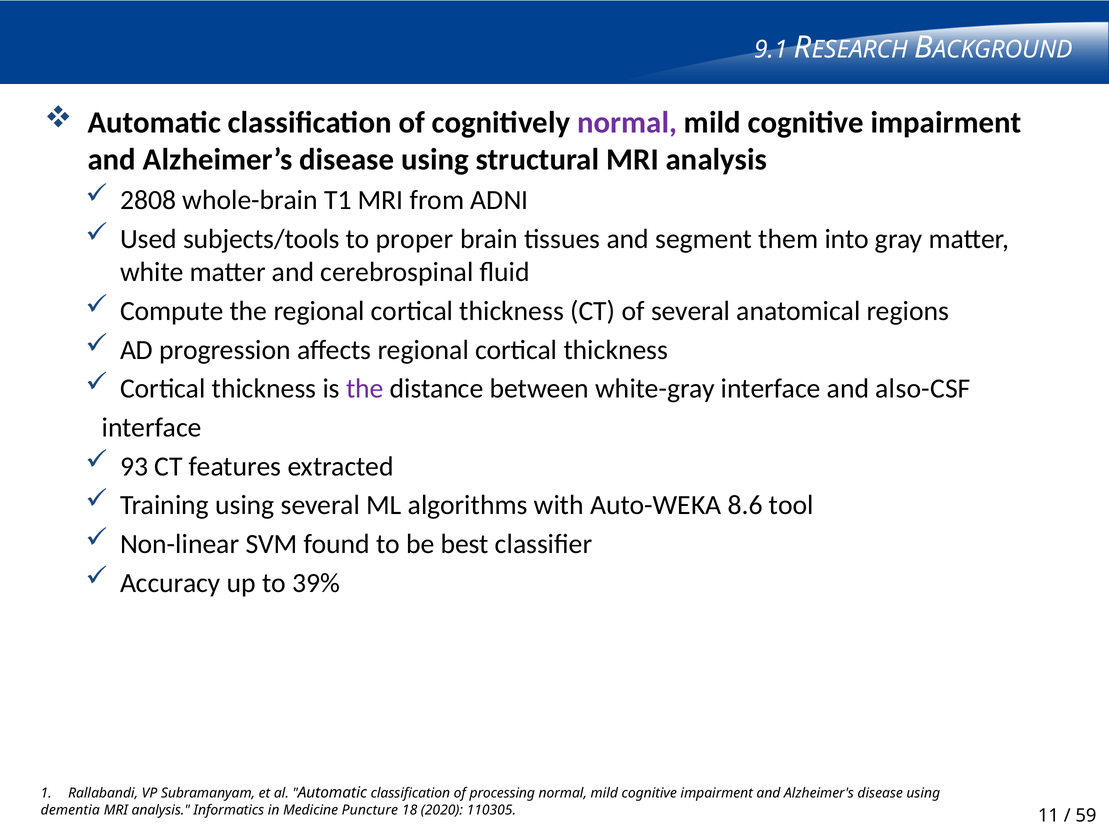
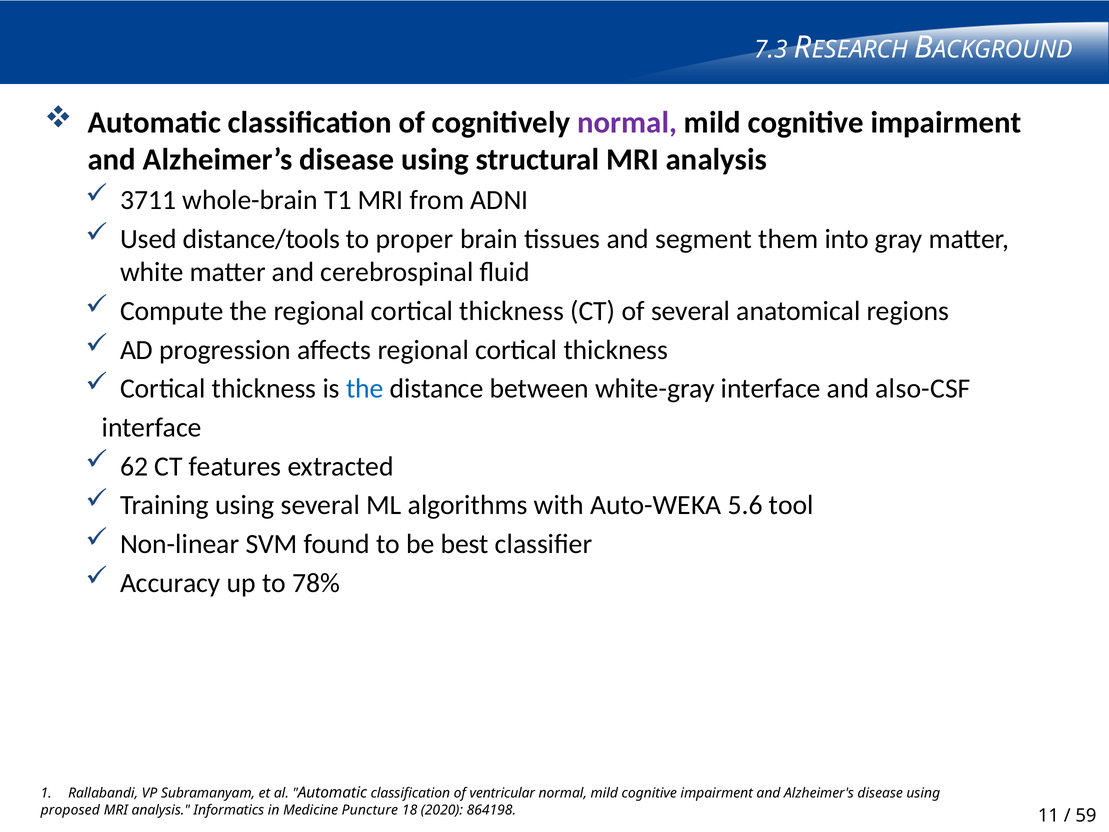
9.1: 9.1 -> 7.3 (771, 50)
2808: 2808 -> 3711 (148, 200)
subjects/tools: subjects/tools -> distance/tools (262, 239)
the colour: purple -> blue (365, 389)
93: 93 -> 62 (134, 466)
8.6: 8.6 -> 5.6 (745, 505)
39%: 39% -> 78% (316, 583)
processing: processing -> ventricular (502, 793)
dementia: dementia -> proposed (70, 810)
110305: 110305 -> 864198 (491, 810)
